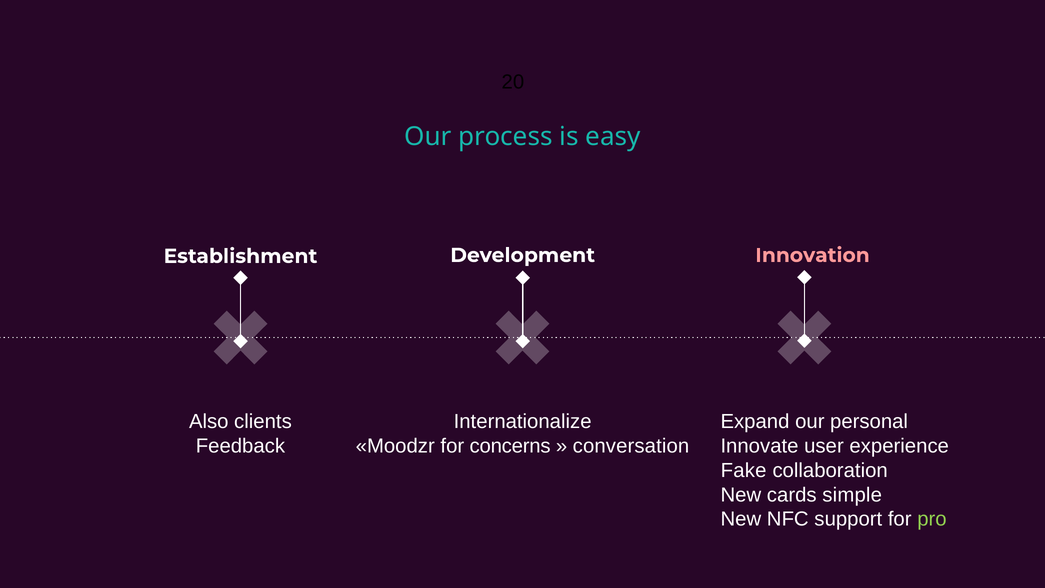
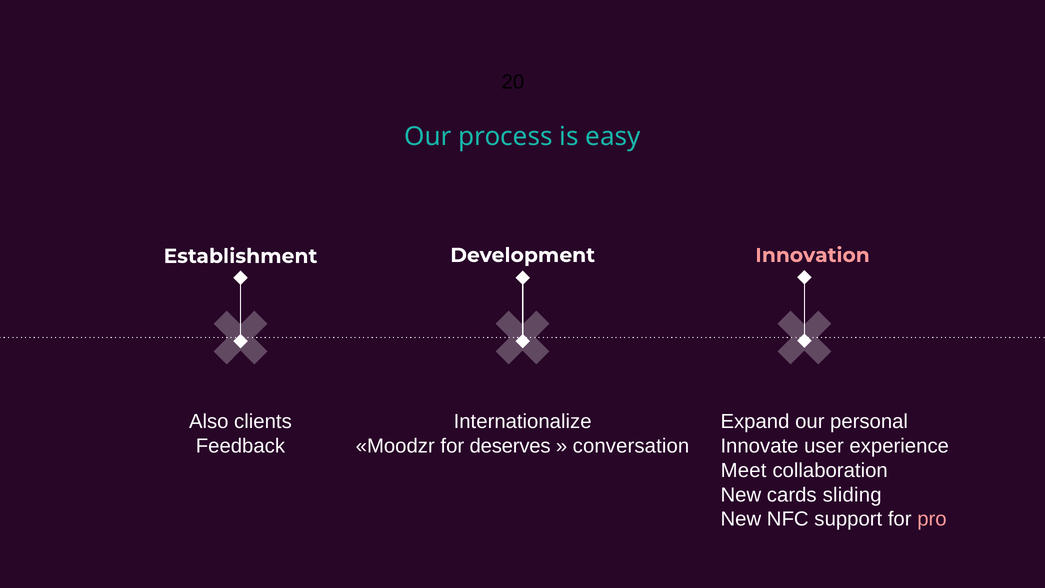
concerns: concerns -> deserves (510, 446)
Fake: Fake -> Meet (744, 470)
simple: simple -> sliding (852, 495)
pro colour: light green -> pink (932, 519)
